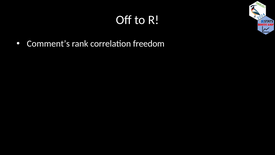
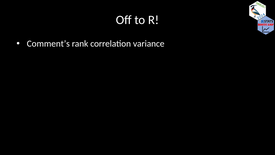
freedom: freedom -> variance (149, 44)
